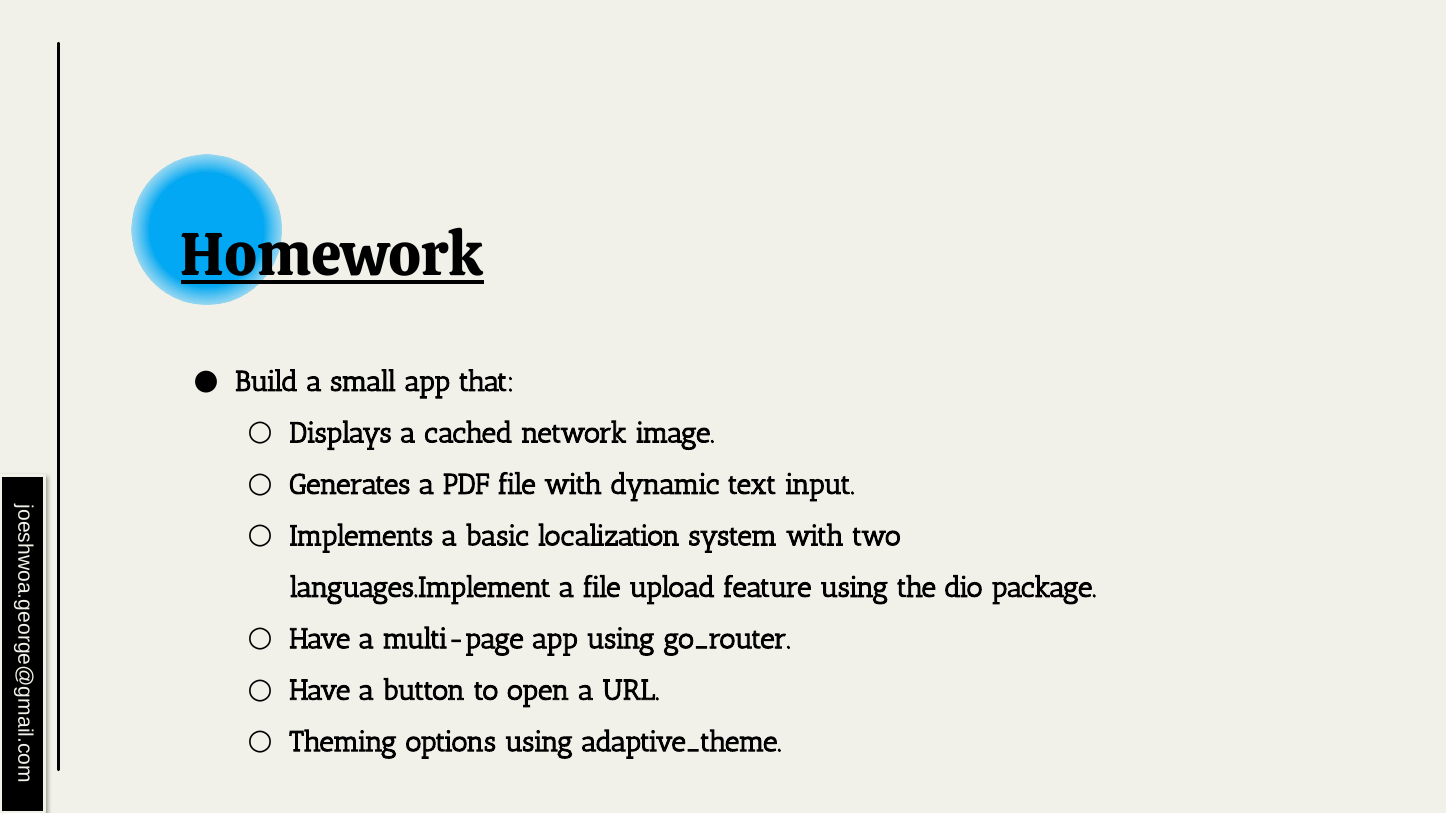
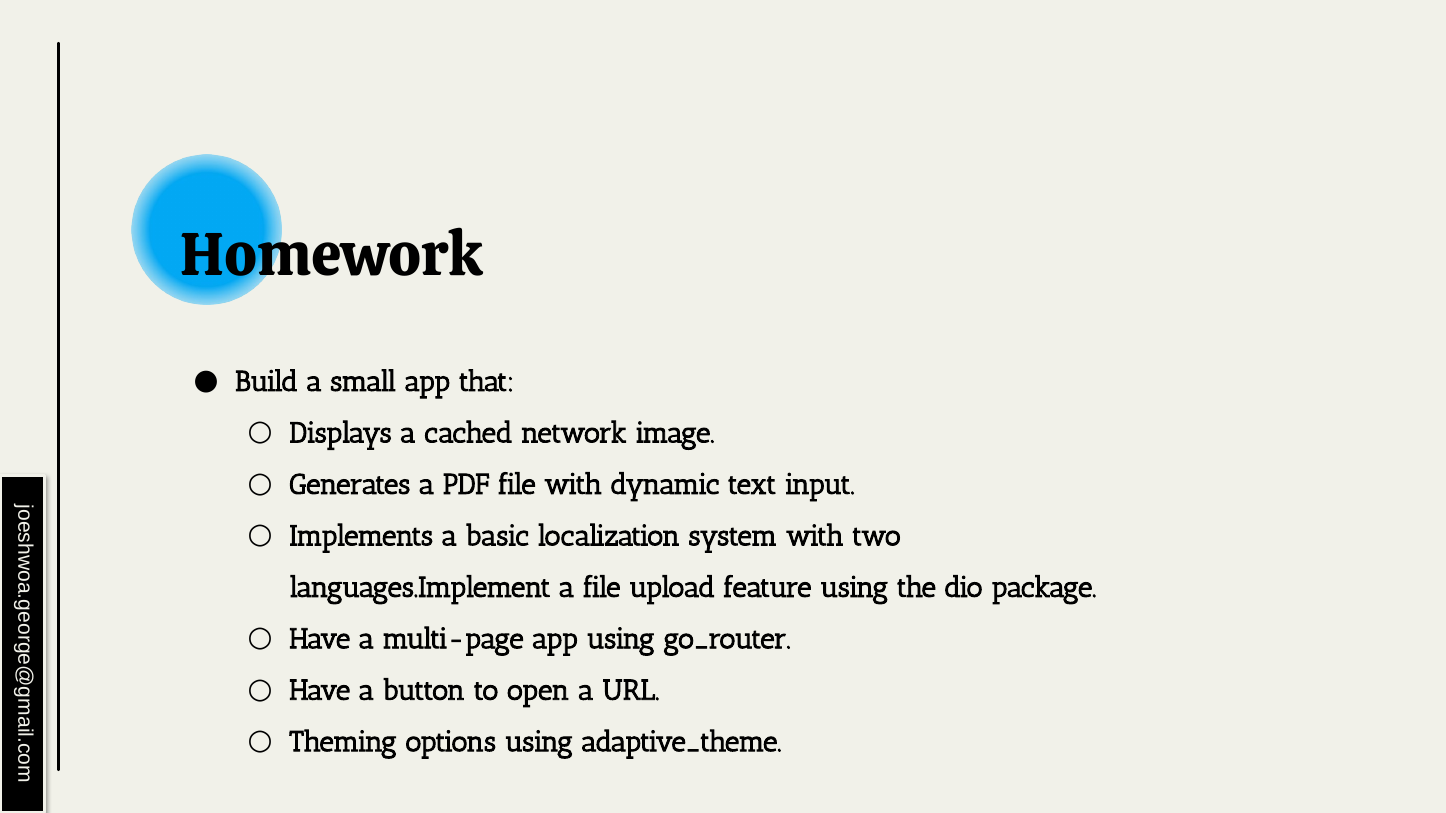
Homework underline: present -> none (332, 256)
